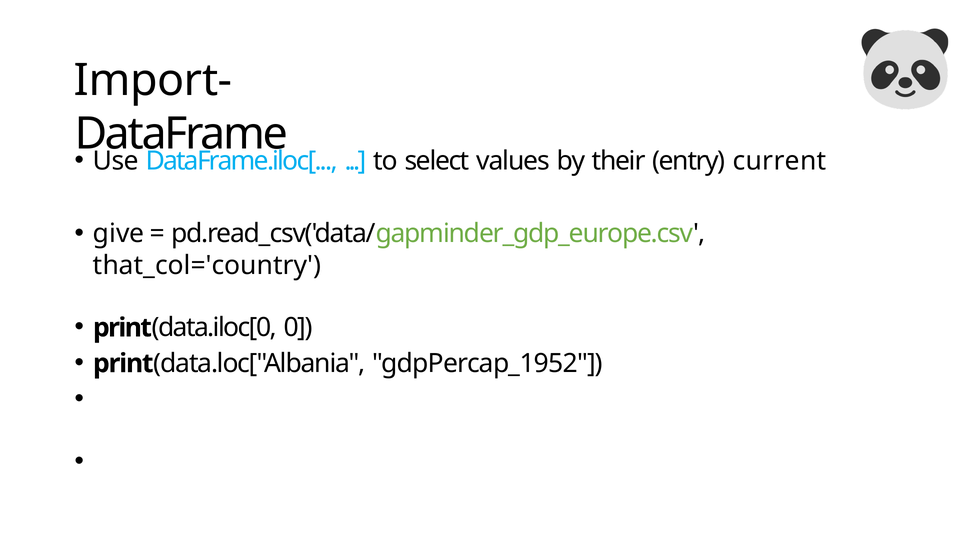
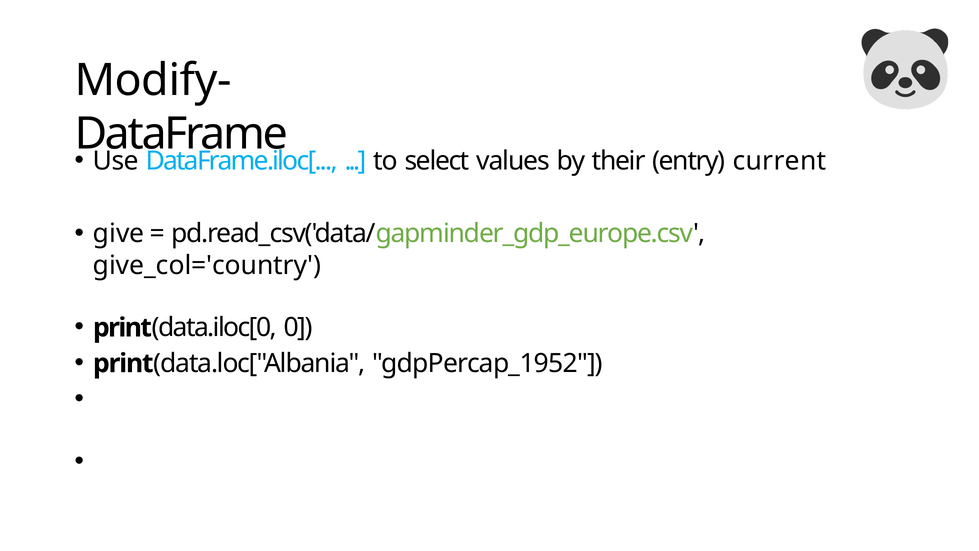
Import-: Import- -> Modify- (153, 80)
that_col='country: that_col='country -> give_col='country (207, 265)
